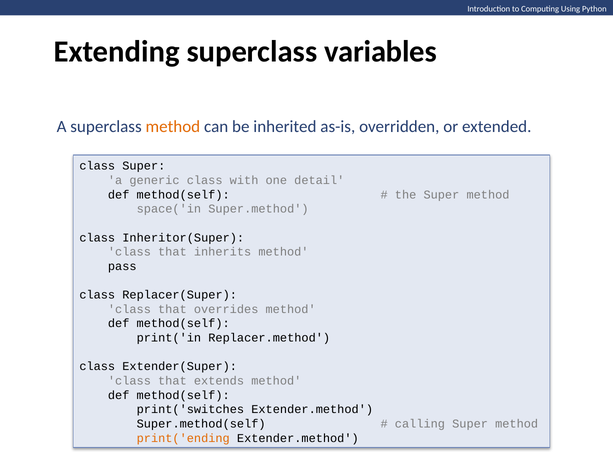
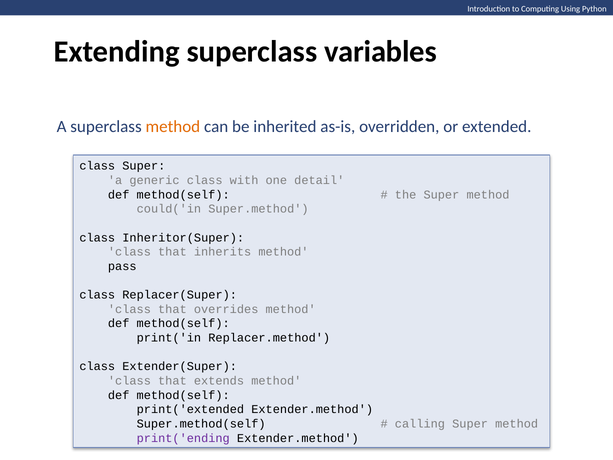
space('in: space('in -> could('in (169, 209)
print('switches: print('switches -> print('extended (190, 409)
print('ending colour: orange -> purple (183, 438)
